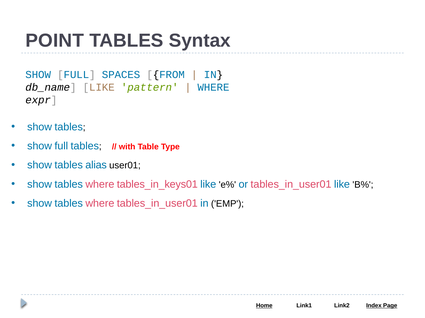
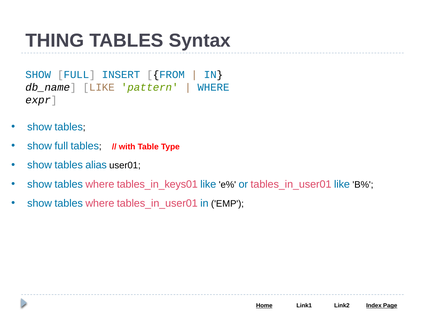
POINT: POINT -> THING (55, 41)
SPACES: SPACES -> INSERT (121, 75)
